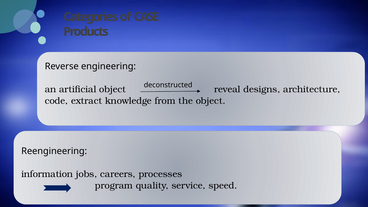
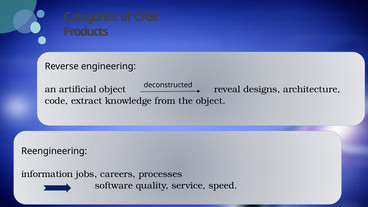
program: program -> software (114, 186)
